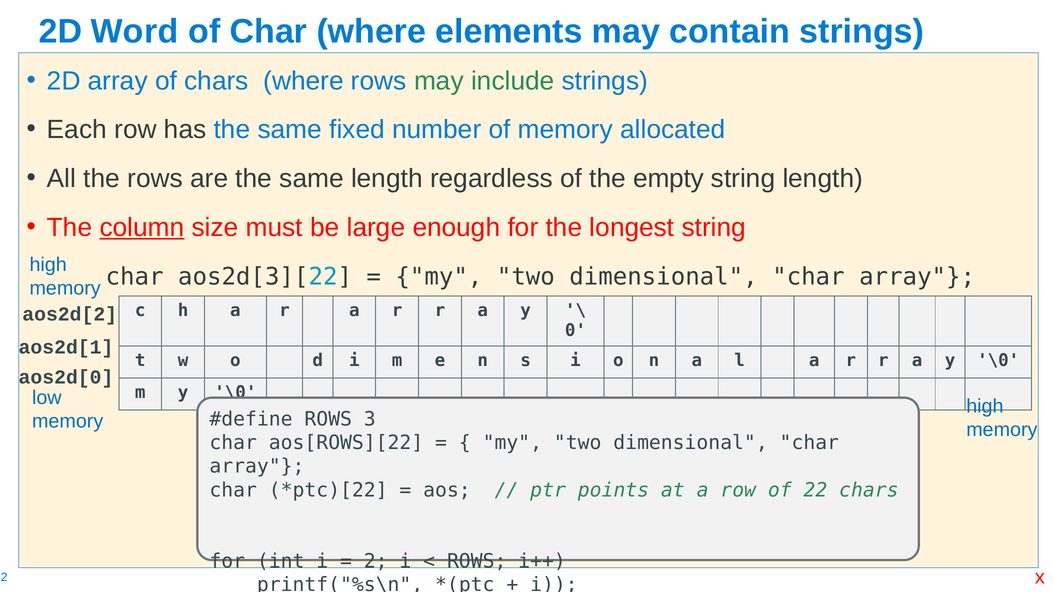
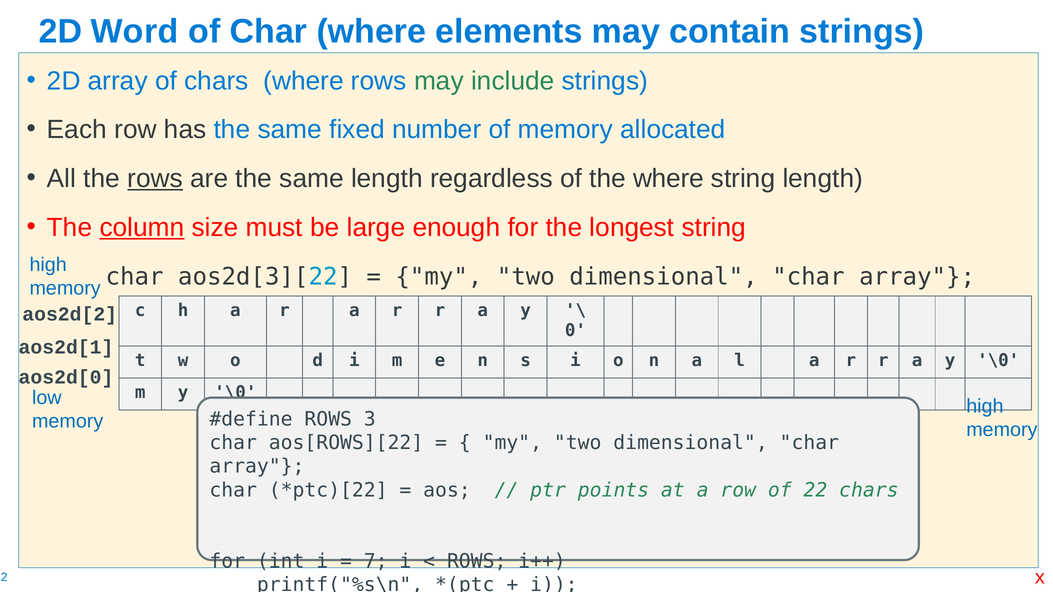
rows underline: none -> present (155, 179)
the empty: empty -> where (669, 179)
2: 2 -> 7 (376, 561)
